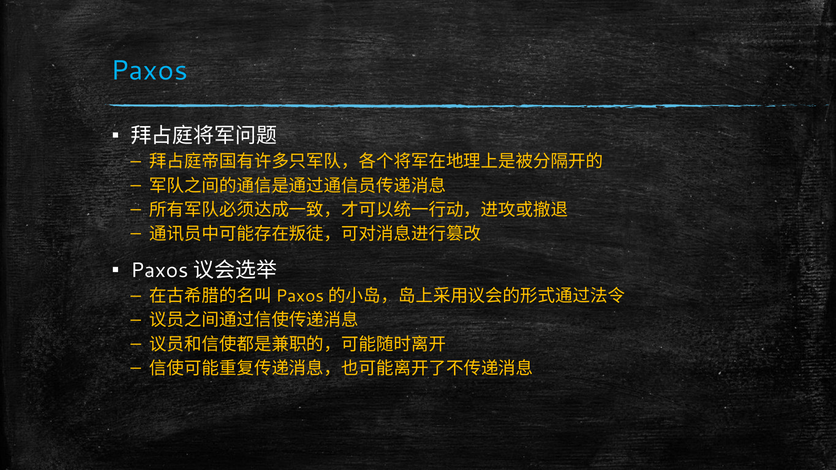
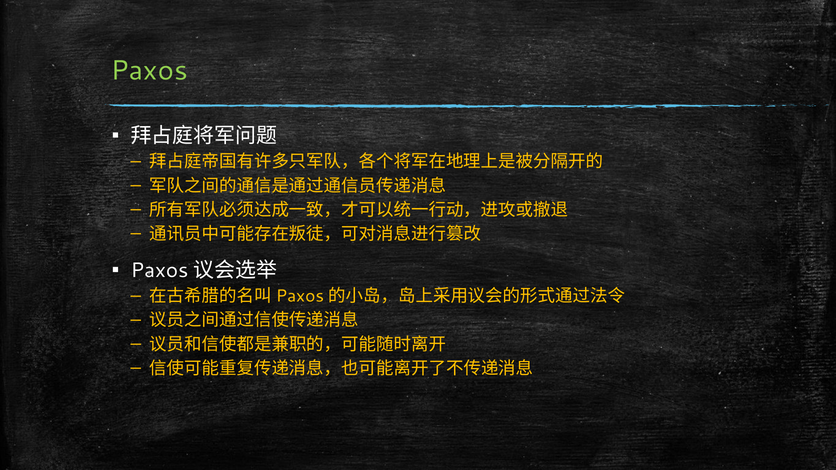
Paxos colour: light blue -> light green (149, 70)
